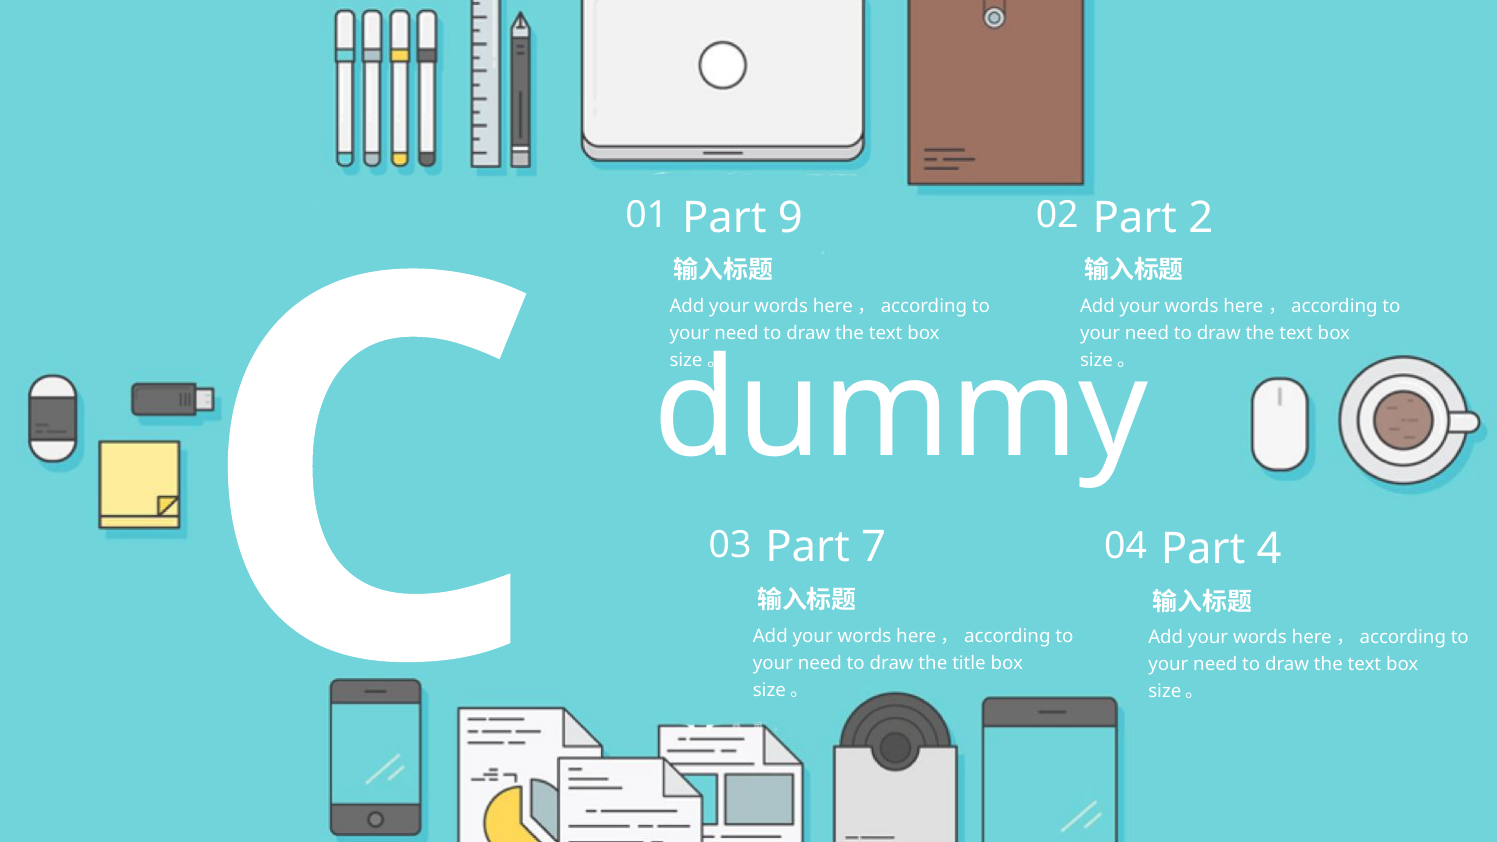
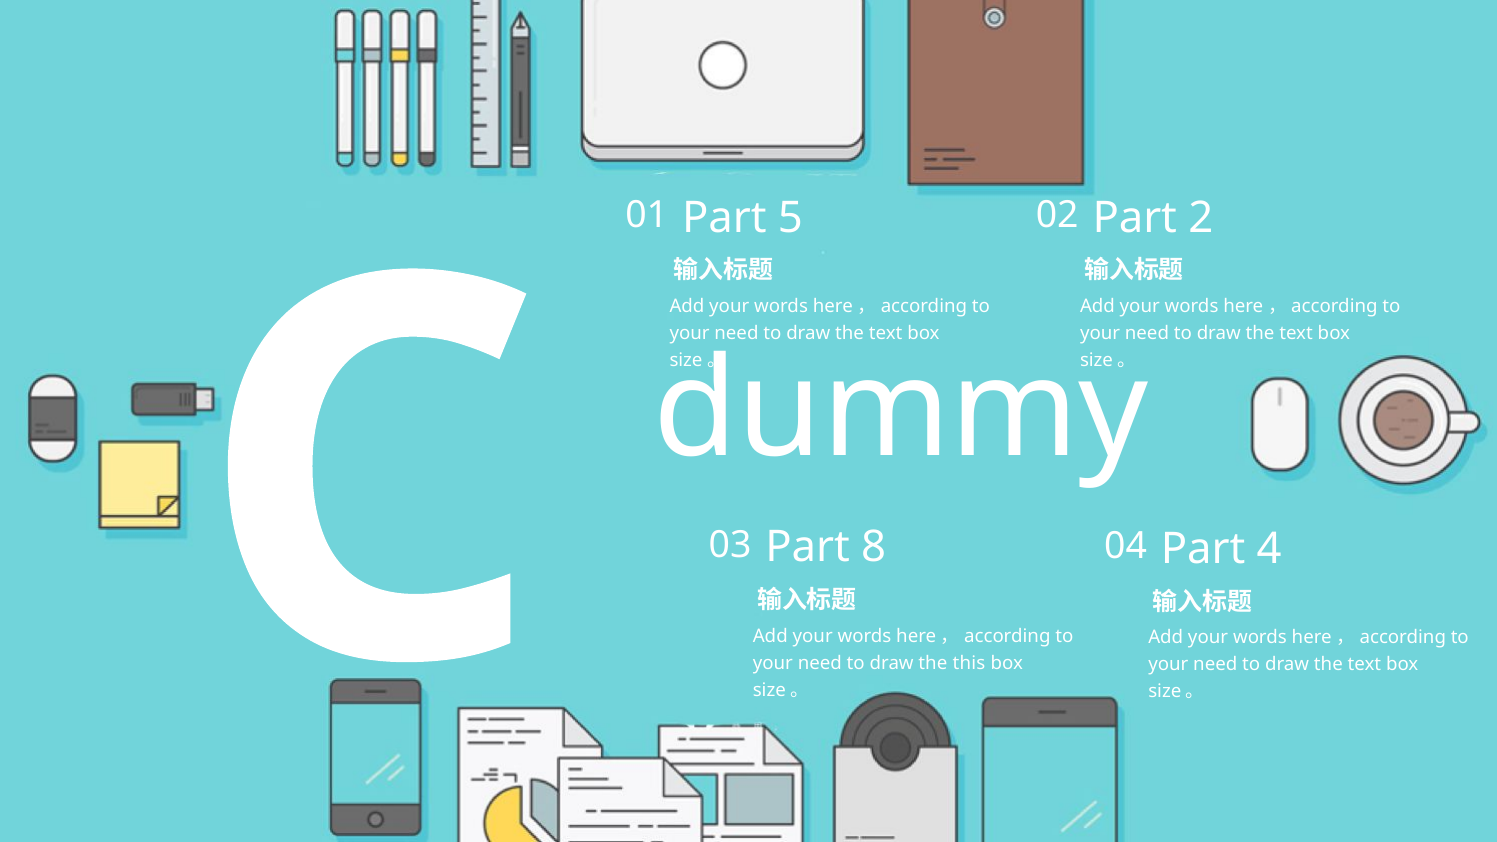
9: 9 -> 5 (790, 218)
7: 7 -> 8 (874, 547)
title: title -> this (969, 663)
